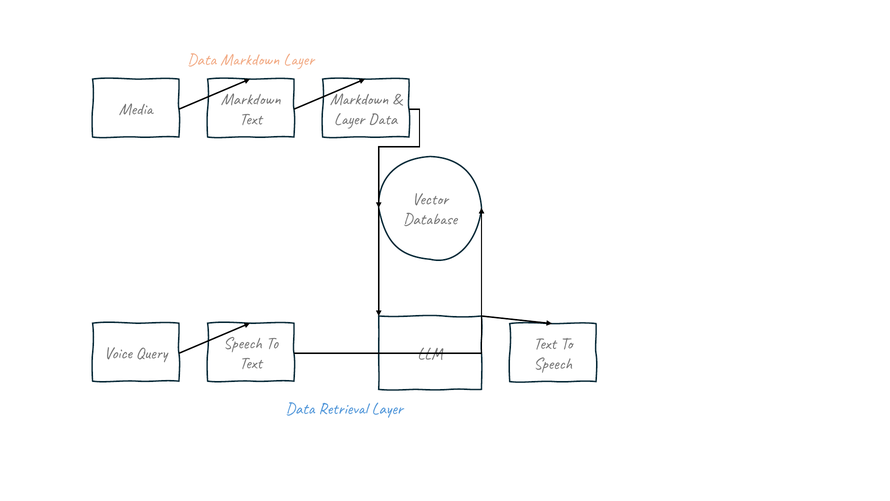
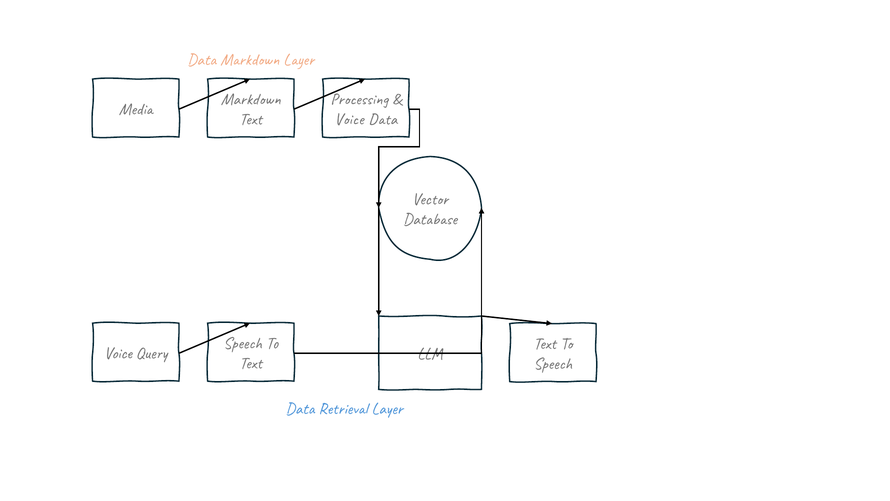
Markdown: Markdown -> Processing (359, 99)
Layer: Layer -> Voice (349, 119)
